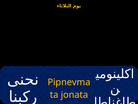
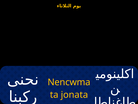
Pipnevma: Pipnevma -> Nencwma (69, 82)
